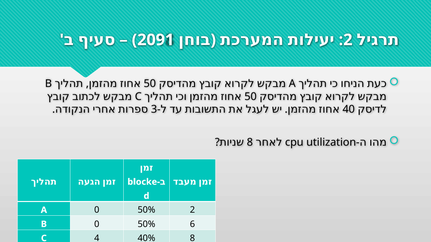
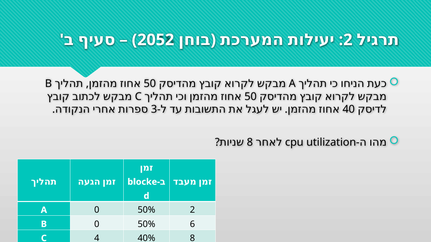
2091: 2091 -> 2052 (156, 40)
